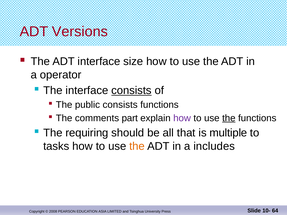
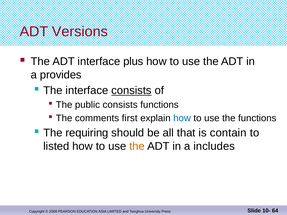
size: size -> plus (133, 62)
operator: operator -> provides (61, 75)
part: part -> first (130, 118)
how colour: purple -> blue (182, 118)
the underline: present -> none (229, 118)
multiple: multiple -> contain (228, 133)
tasks: tasks -> listed (56, 146)
